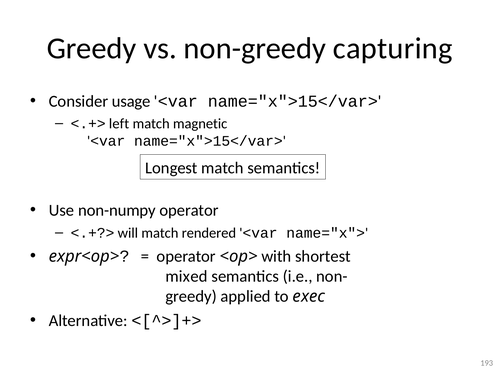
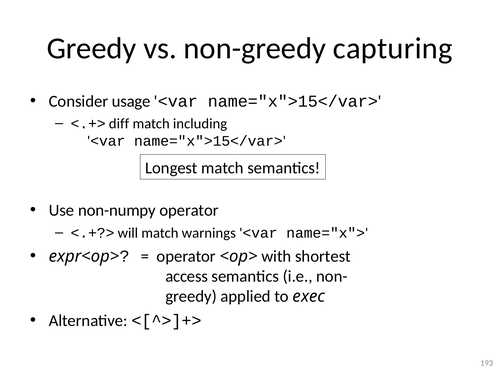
left: left -> diff (119, 124)
magnetic: magnetic -> including (200, 124)
rendered: rendered -> warnings (209, 233)
mixed: mixed -> access (187, 276)
